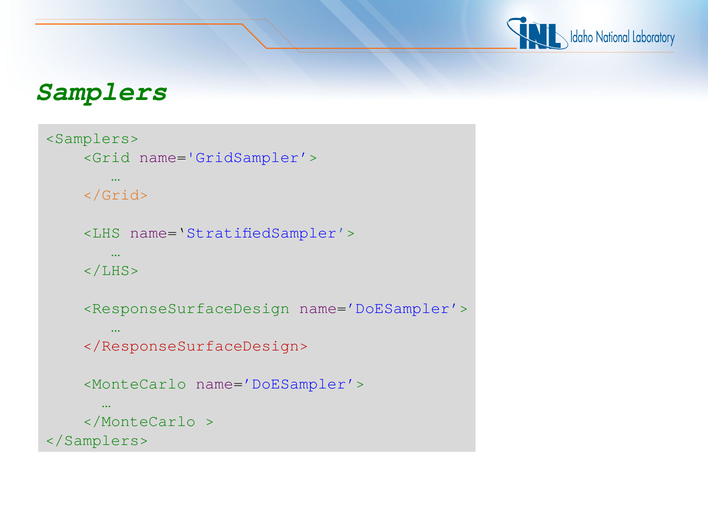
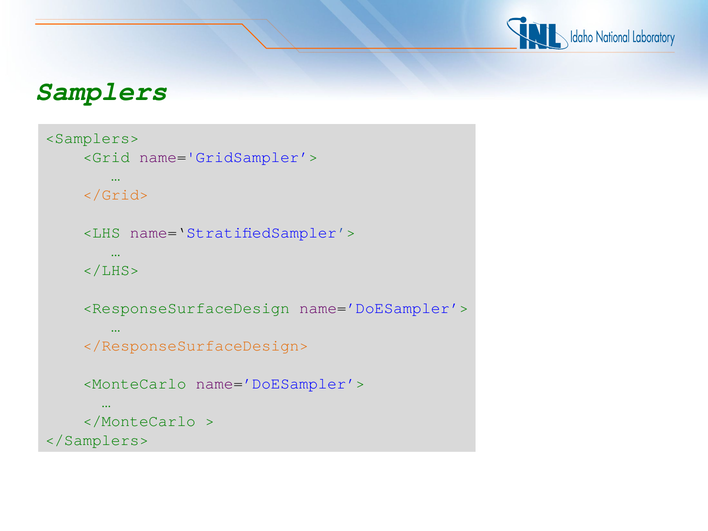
</ResponseSurfaceDesign> colour: red -> orange (196, 346)
